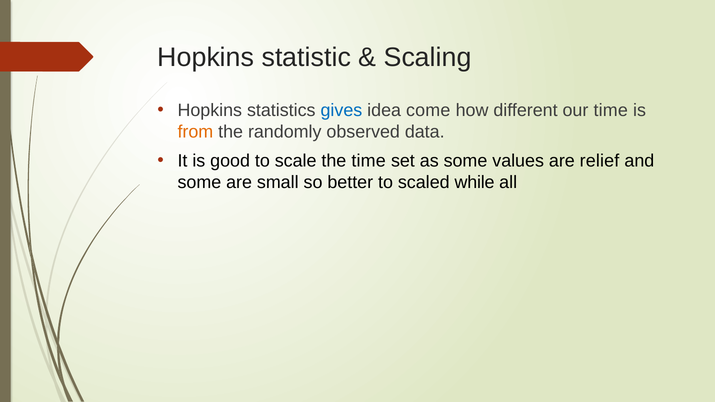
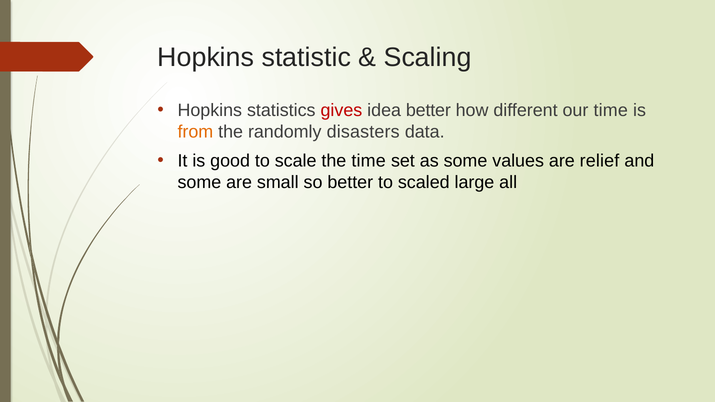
gives colour: blue -> red (341, 110)
idea come: come -> better (428, 110)
observed: observed -> disasters (363, 132)
while: while -> large (474, 182)
